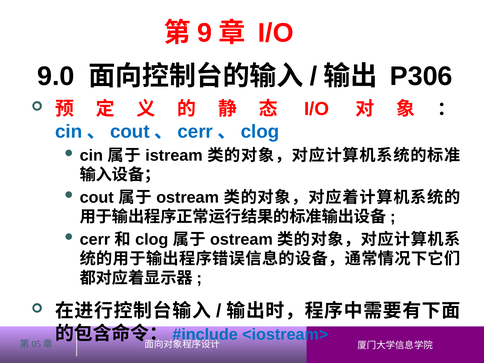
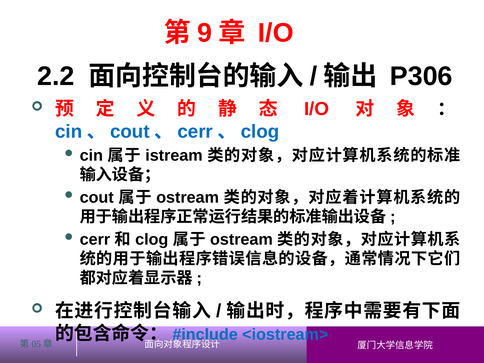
9.0: 9.0 -> 2.2 (56, 76)
